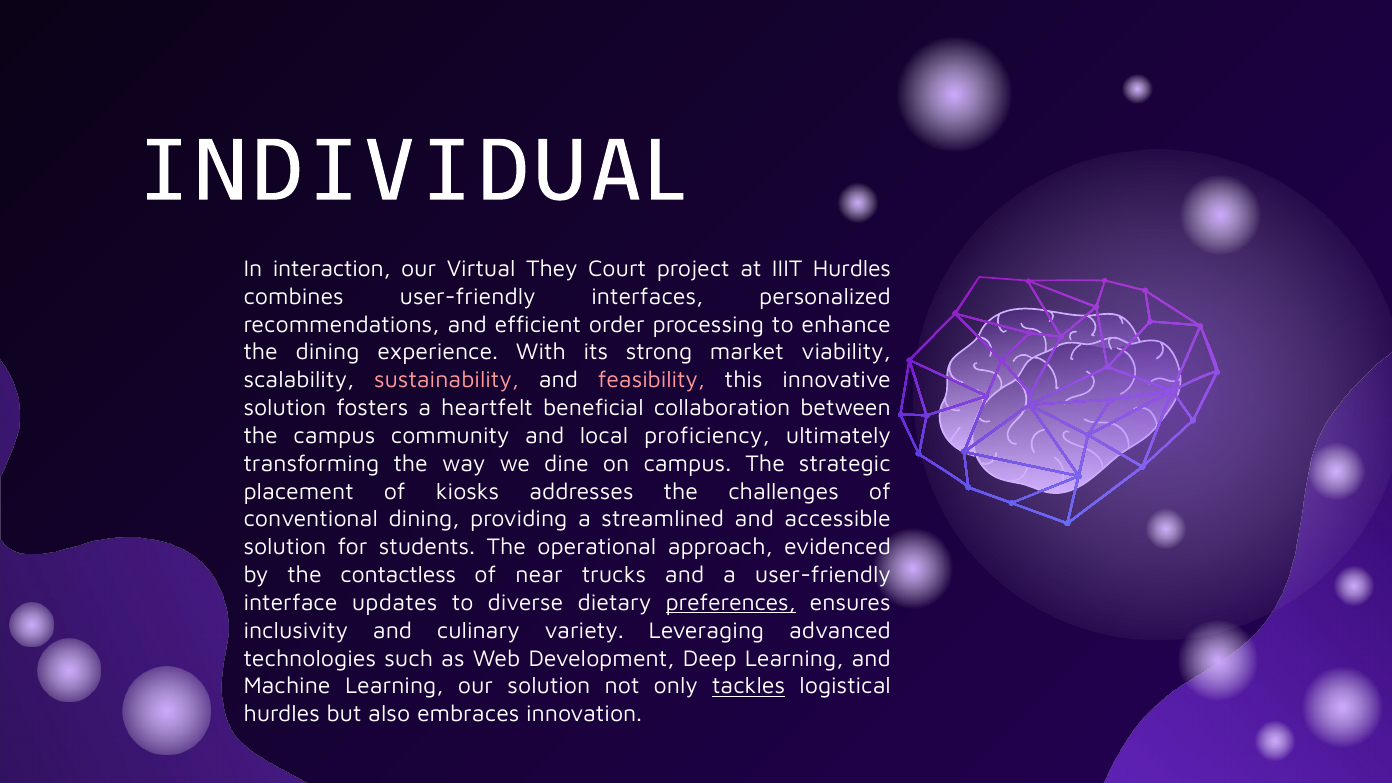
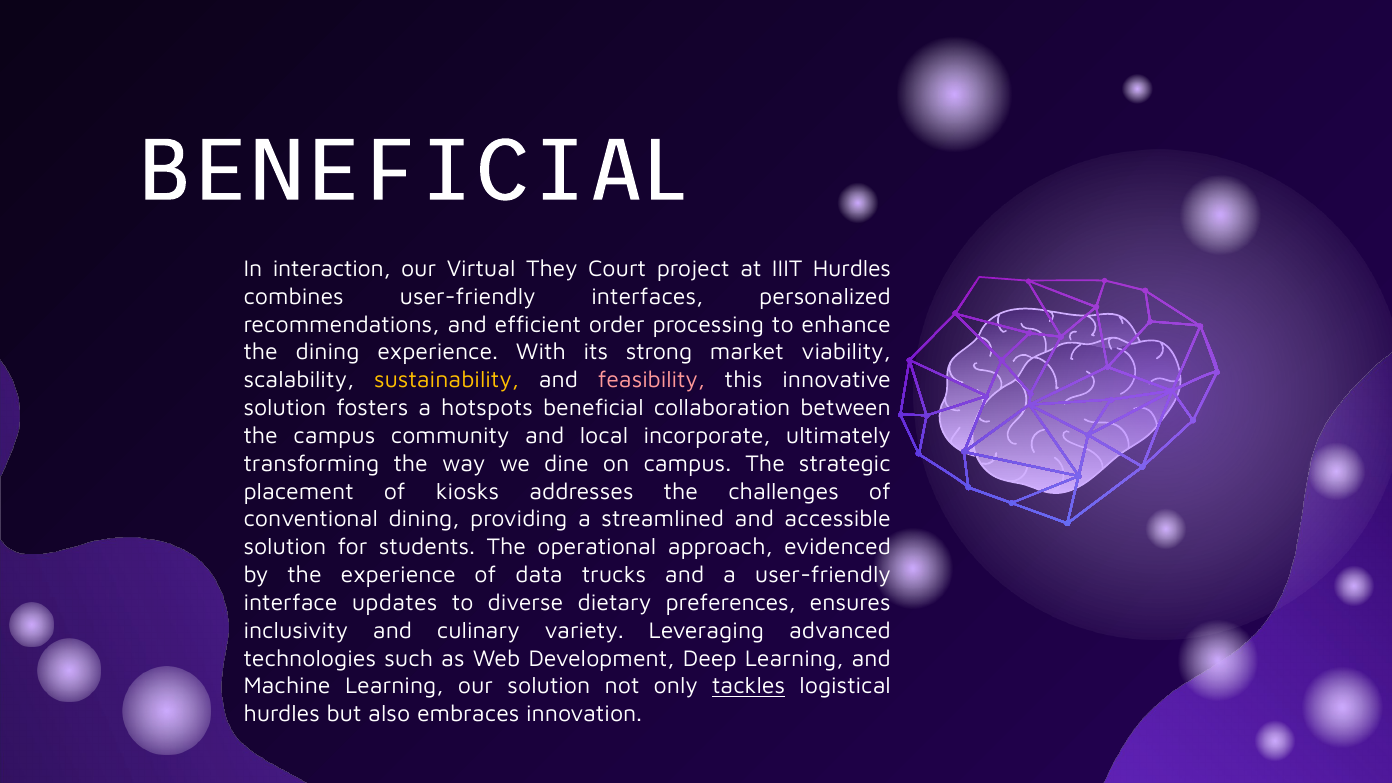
INDIVIDUAL: INDIVIDUAL -> BENEFICIAL (412, 171)
sustainability colour: pink -> yellow (447, 380)
heartfelt: heartfelt -> hotspots (487, 408)
proficiency: proficiency -> incorporate (707, 436)
the contactless: contactless -> experience (398, 575)
near: near -> data (539, 575)
preferences underline: present -> none (731, 603)
